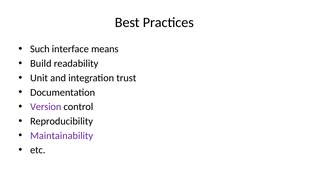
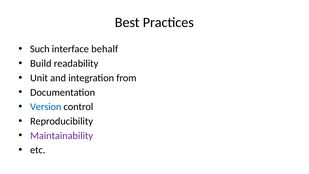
means: means -> behalf (105, 49)
trust: trust -> from (126, 78)
Version colour: purple -> blue (46, 107)
